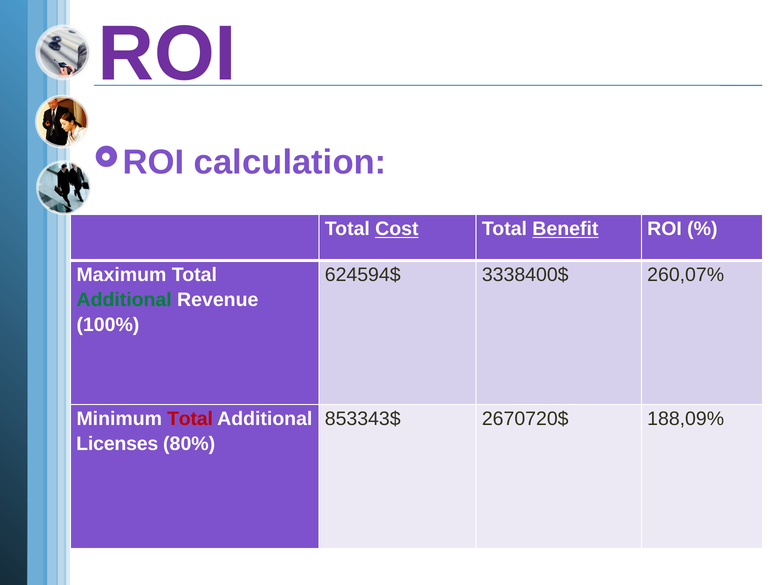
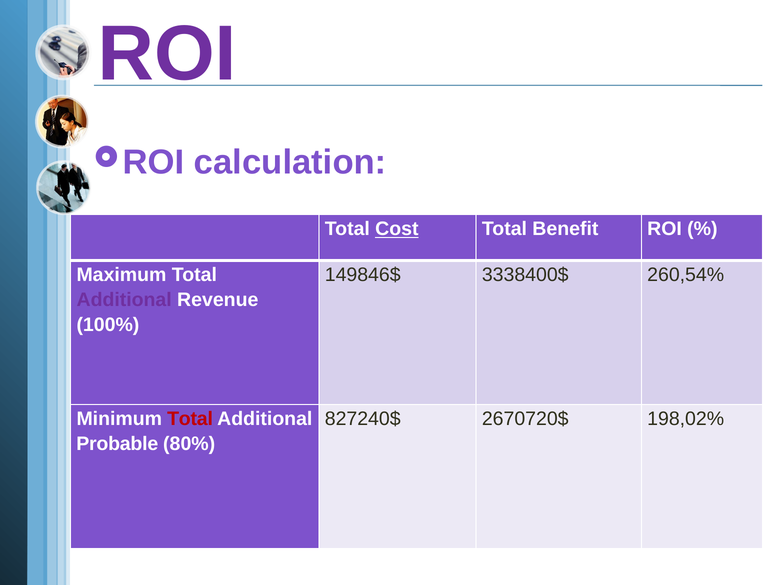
Benefit underline: present -> none (565, 229)
624594$: 624594$ -> 149846$ (363, 275)
260,07%: 260,07% -> 260,54% (686, 275)
Additional colour: green -> purple (124, 300)
853343$: 853343$ -> 827240$ (363, 419)
188,09%: 188,09% -> 198,02% (686, 419)
Licenses: Licenses -> Probable (117, 444)
